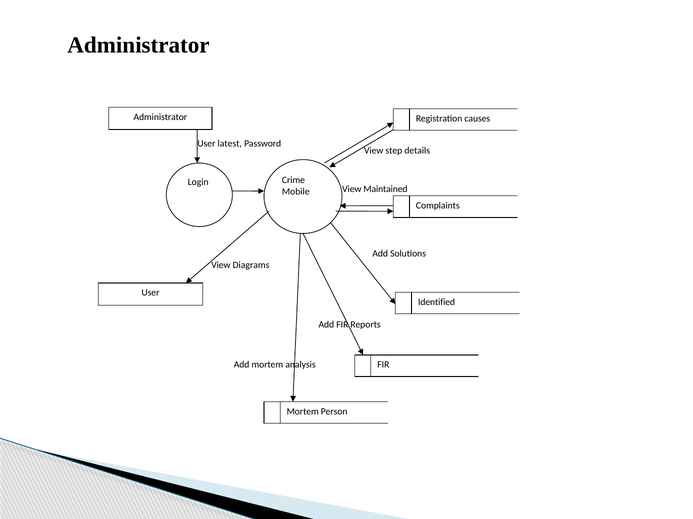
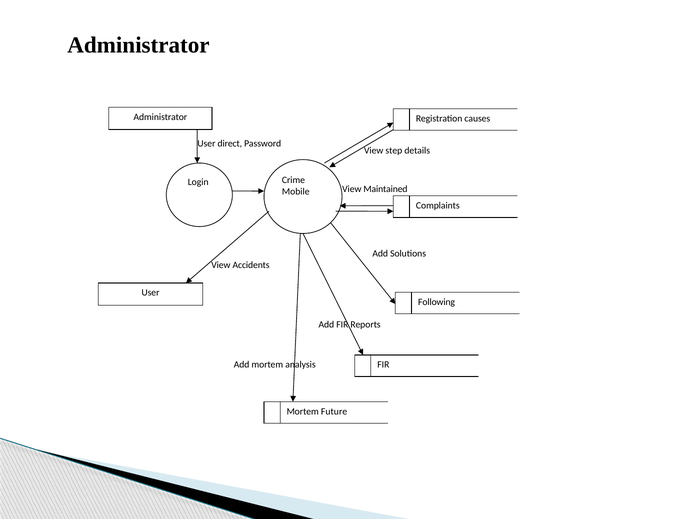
latest: latest -> direct (230, 144)
Diagrams: Diagrams -> Accidents (251, 265)
Identified: Identified -> Following (437, 302)
Person: Person -> Future (334, 412)
